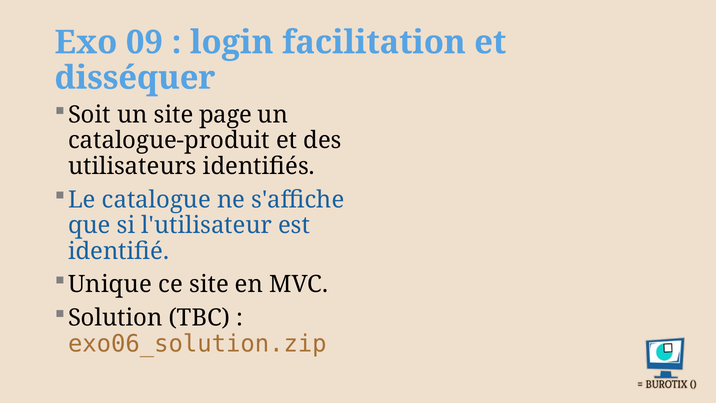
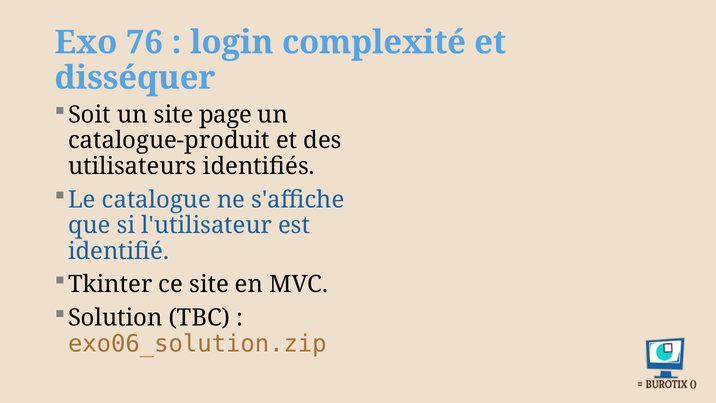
09: 09 -> 76 (144, 42)
facilitation: facilitation -> complexité (374, 42)
Unique: Unique -> Tkinter (110, 284)
